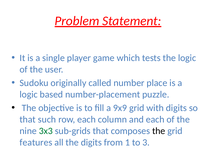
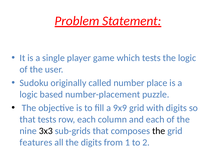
that such: such -> tests (47, 119)
3x3 colour: green -> black (46, 131)
3: 3 -> 2 (146, 142)
